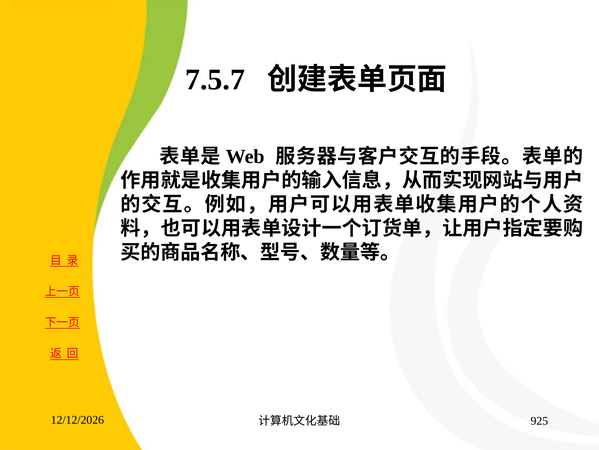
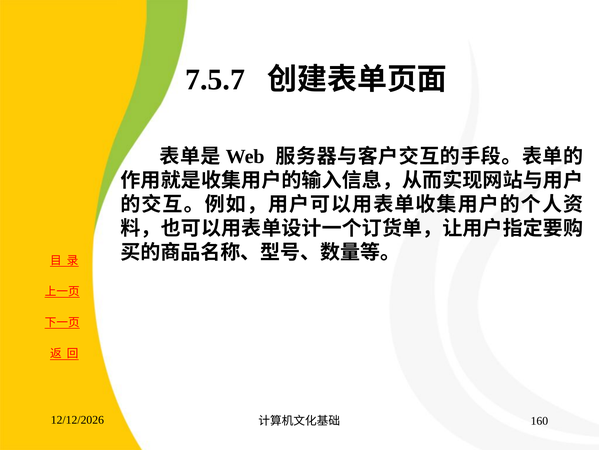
925: 925 -> 160 (539, 420)
